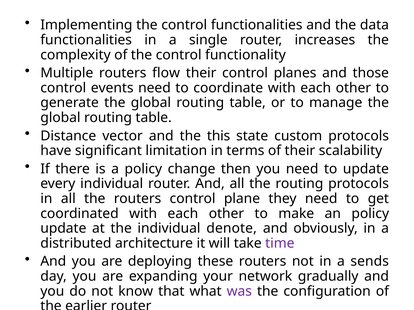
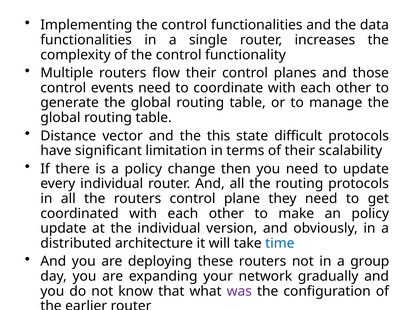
custom: custom -> difficult (298, 136)
denote: denote -> version (232, 229)
time colour: purple -> blue (280, 244)
sends: sends -> group (370, 262)
